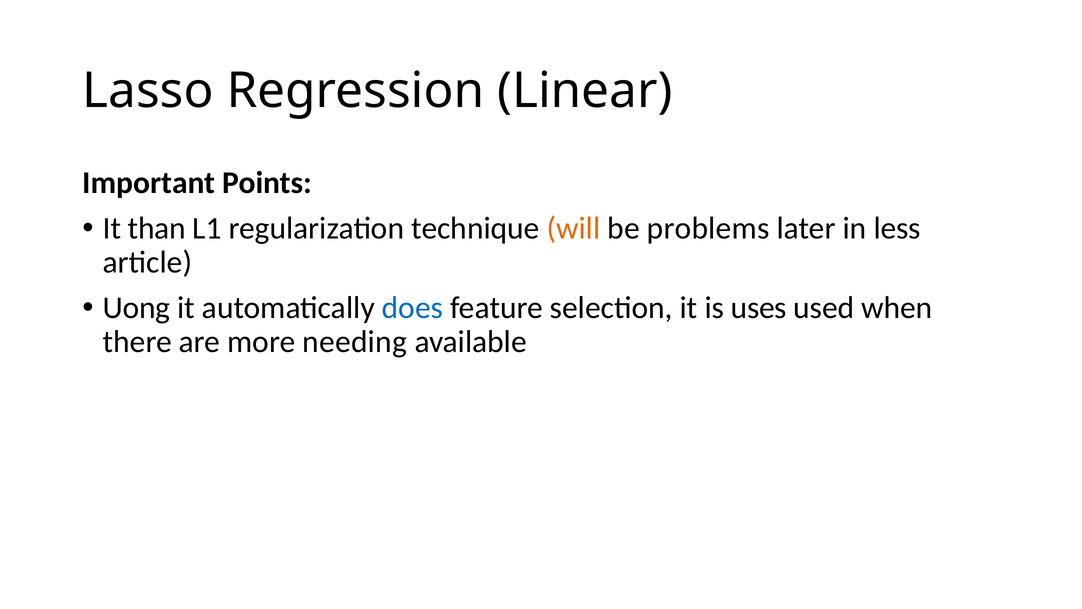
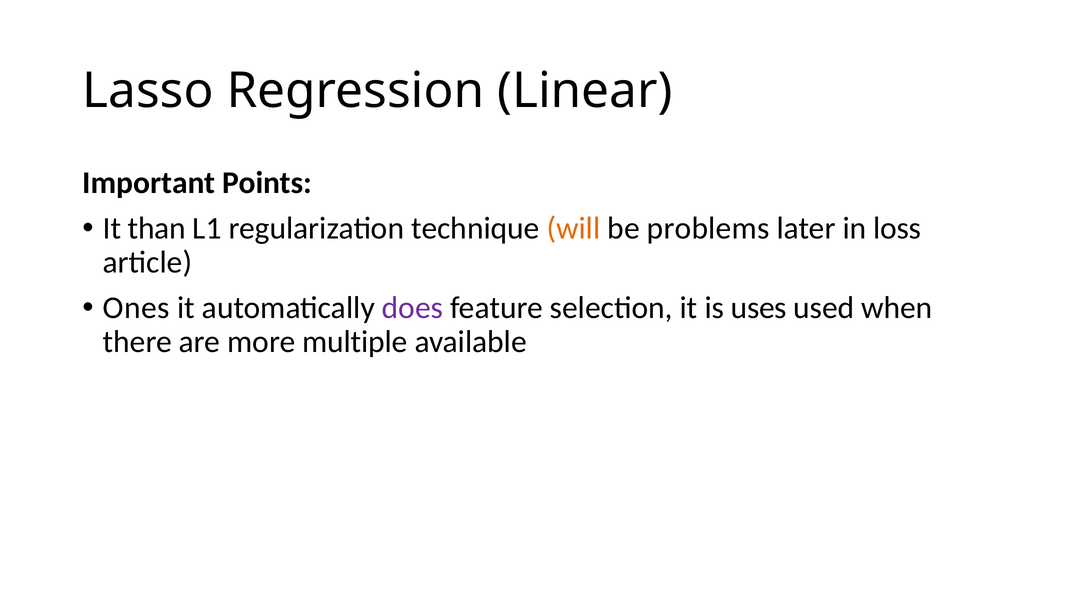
less: less -> loss (897, 228)
Uong: Uong -> Ones (136, 308)
does colour: blue -> purple (412, 308)
needing: needing -> multiple (355, 342)
